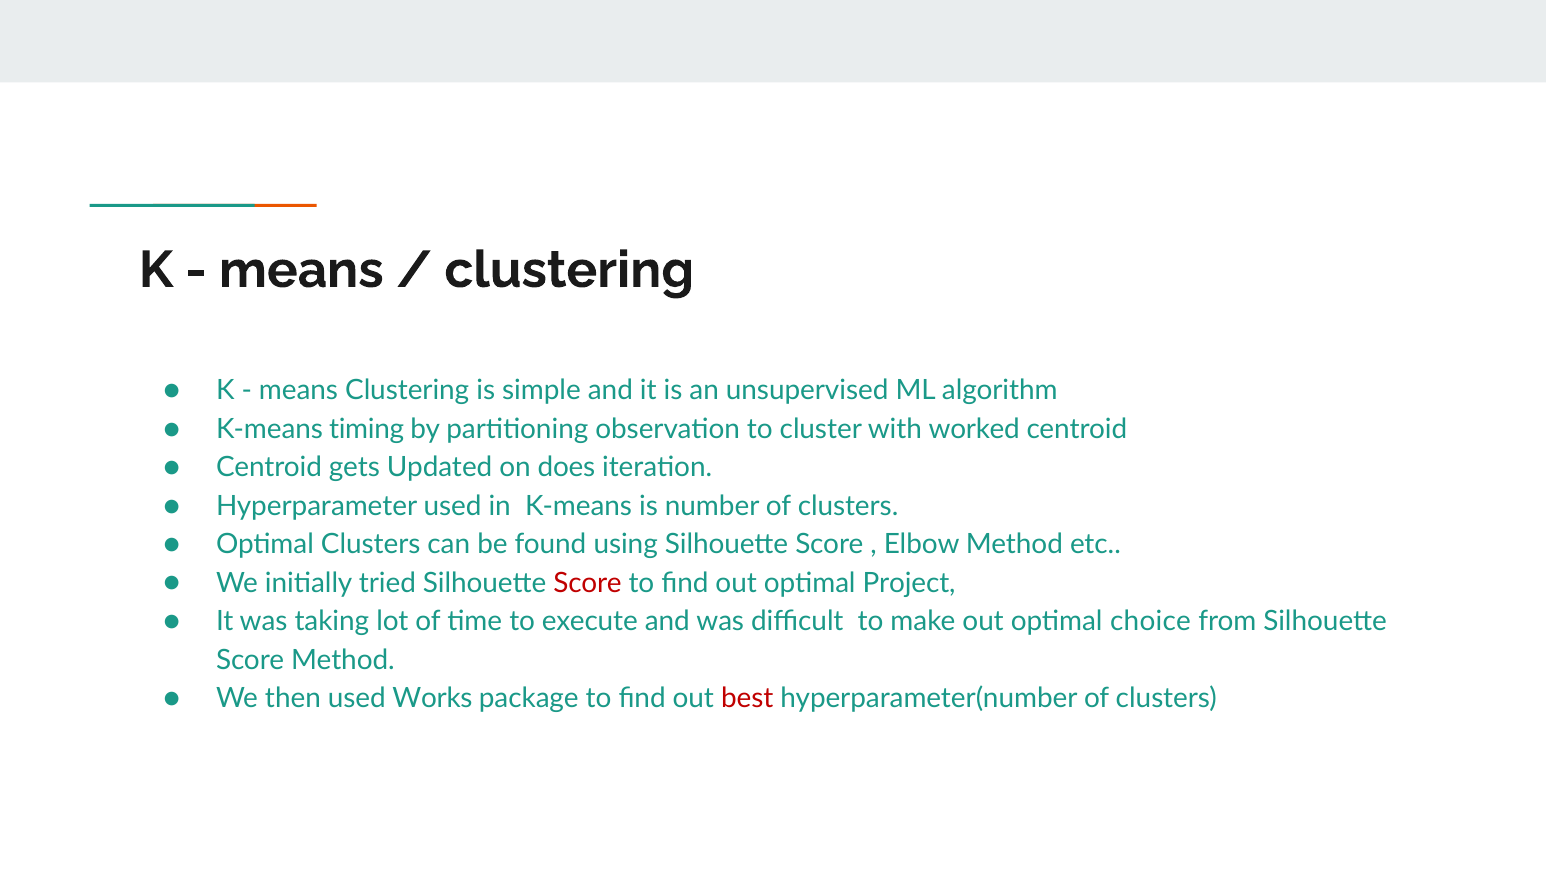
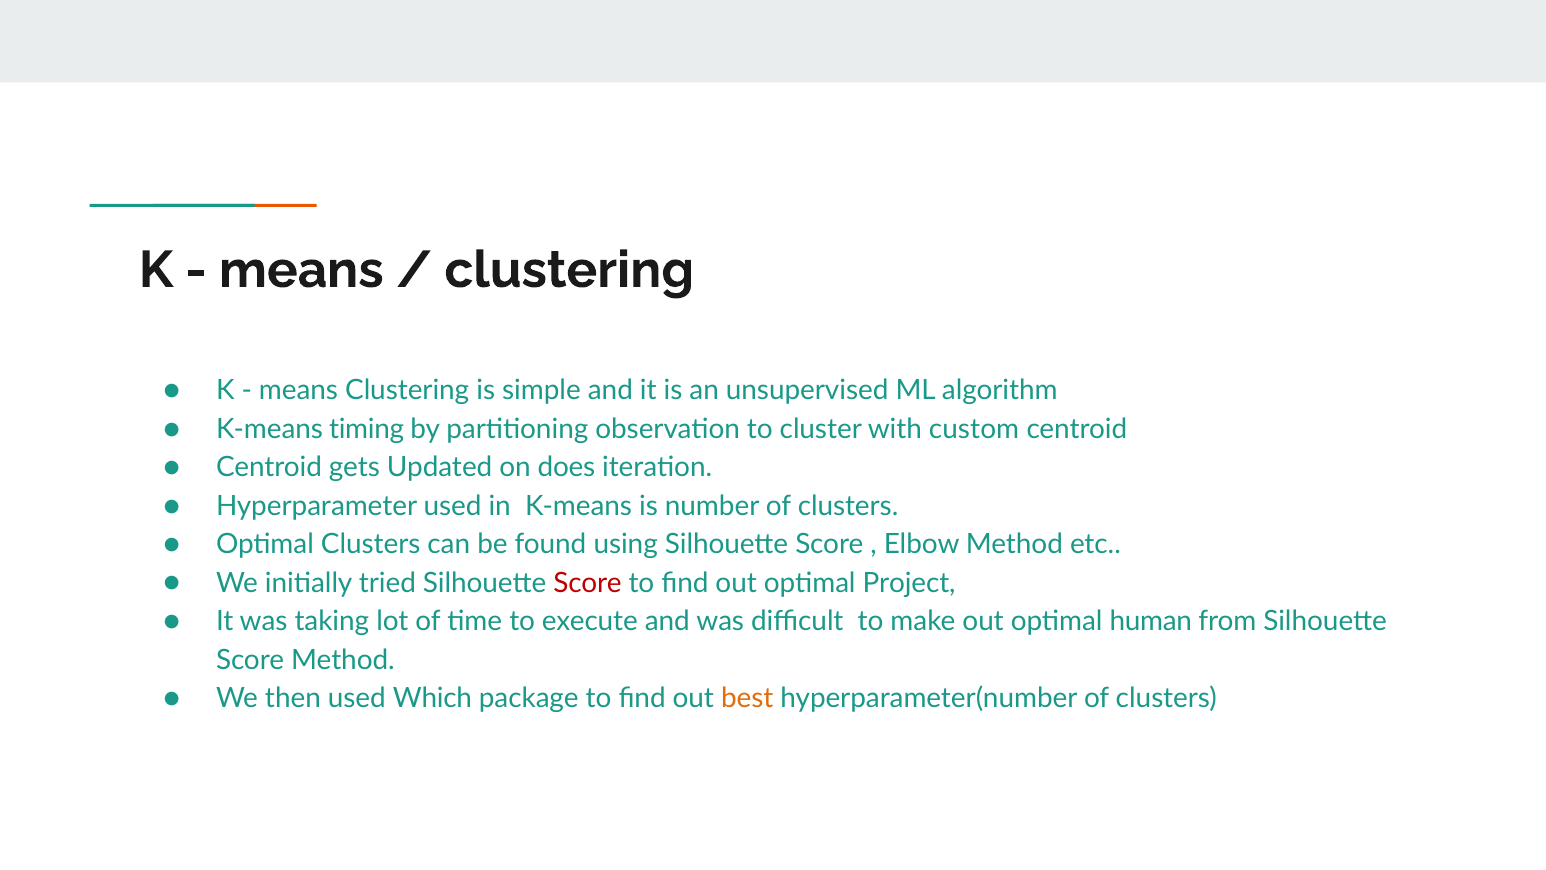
worked: worked -> custom (974, 429)
choice: choice -> human (1151, 621)
Works: Works -> Which (432, 698)
best colour: red -> orange (747, 698)
